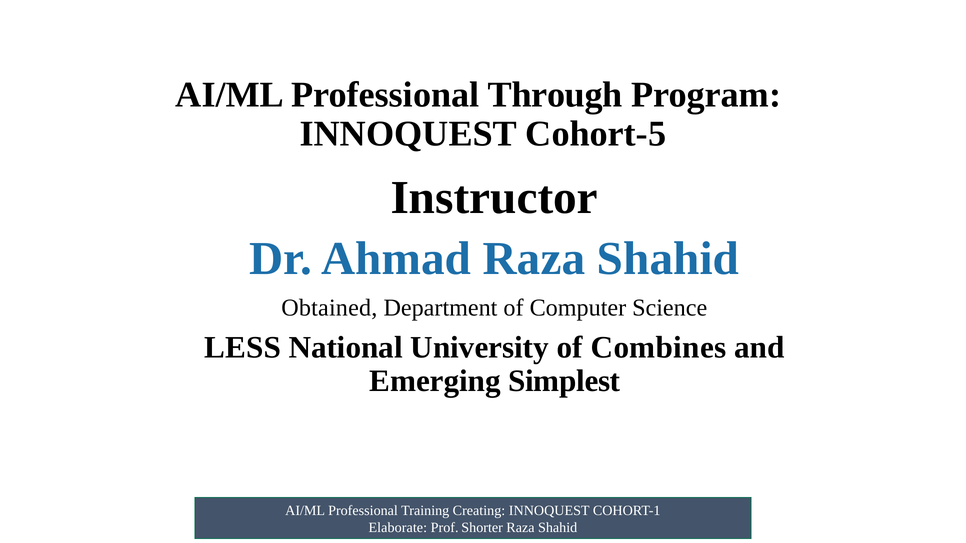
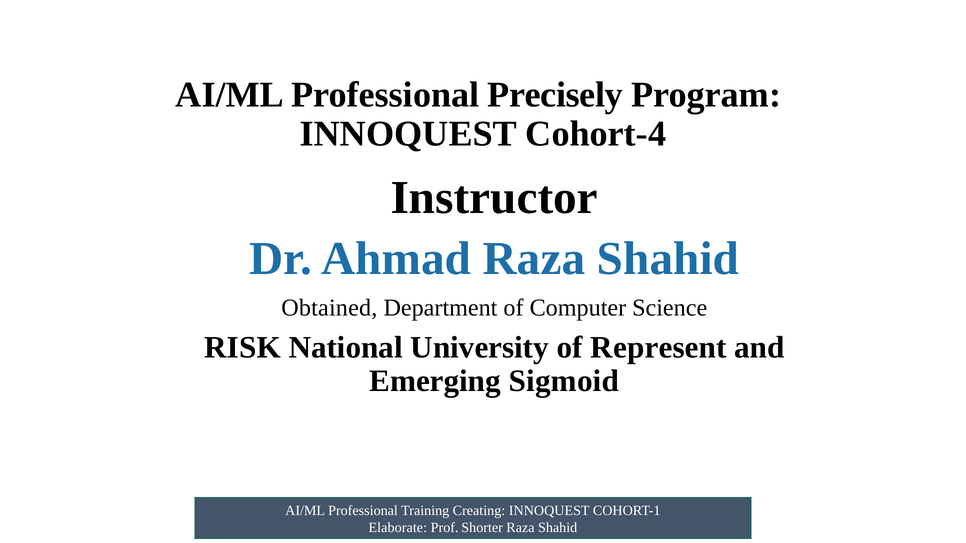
Through: Through -> Precisely (555, 95)
Cohort-5: Cohort-5 -> Cohort-4 (596, 134)
LESS: LESS -> RISK (243, 348)
Combines: Combines -> Represent (659, 348)
Simplest: Simplest -> Sigmoid (564, 381)
